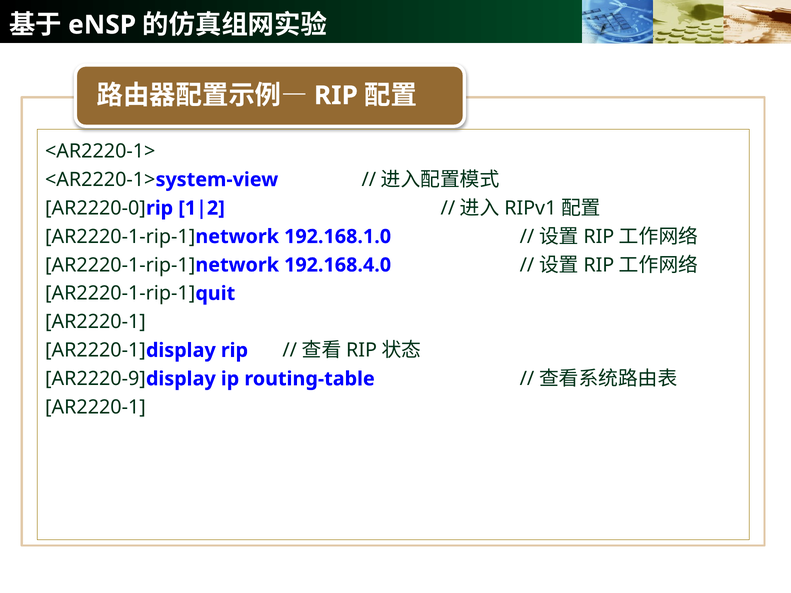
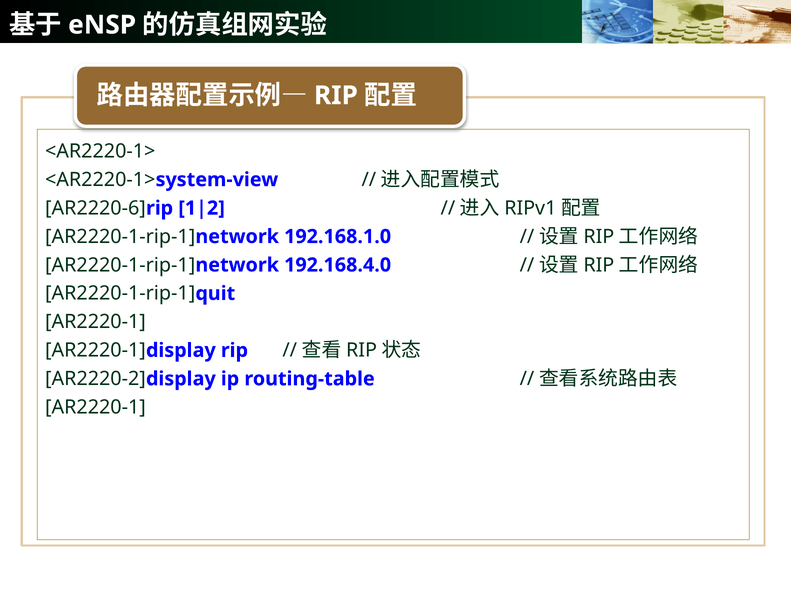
AR2220-0: AR2220-0 -> AR2220-6 (95, 208)
AR2220-9: AR2220-9 -> AR2220-2 (95, 379)
